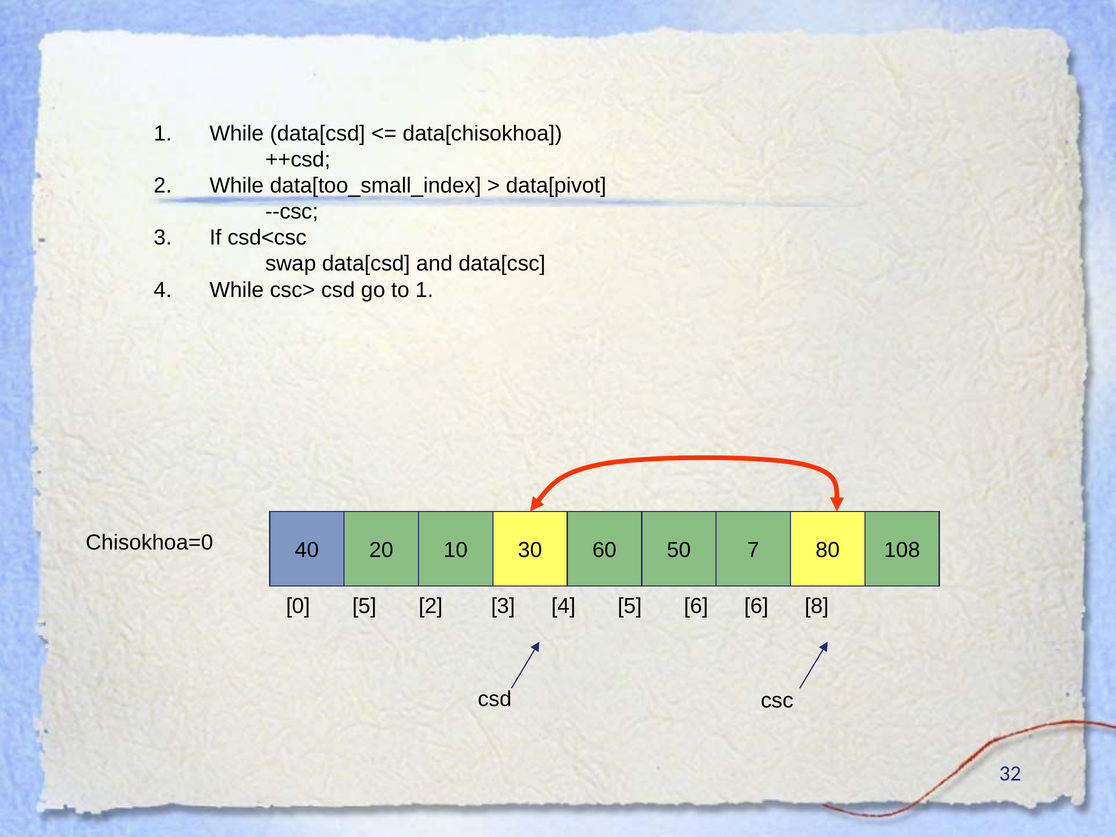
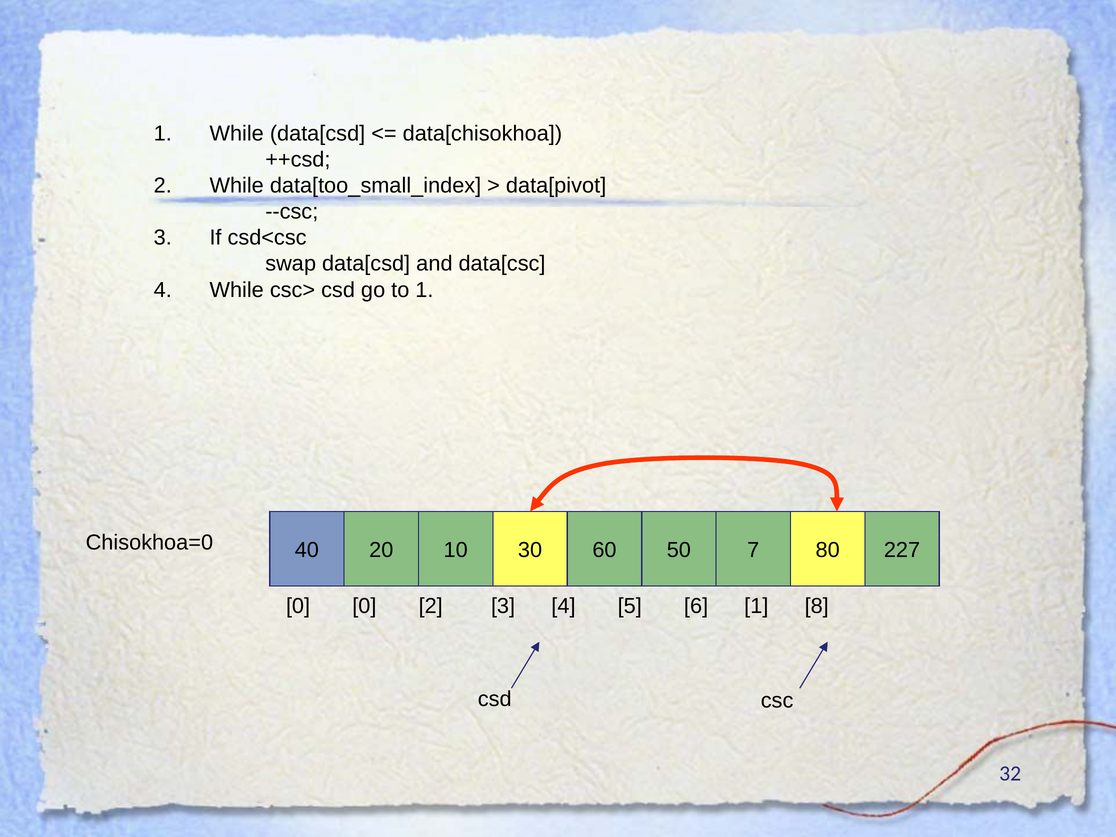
108: 108 -> 227 (902, 550)
0 5: 5 -> 0 (364, 606)
6 6: 6 -> 1 (756, 606)
